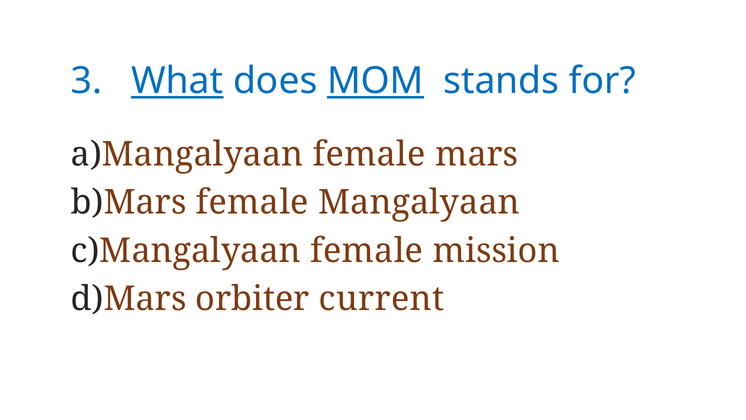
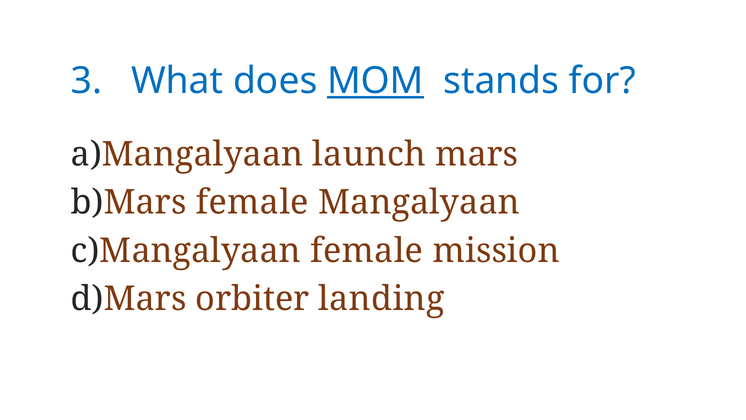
What underline: present -> none (177, 81)
female: female -> launch (369, 154)
current: current -> landing (382, 299)
